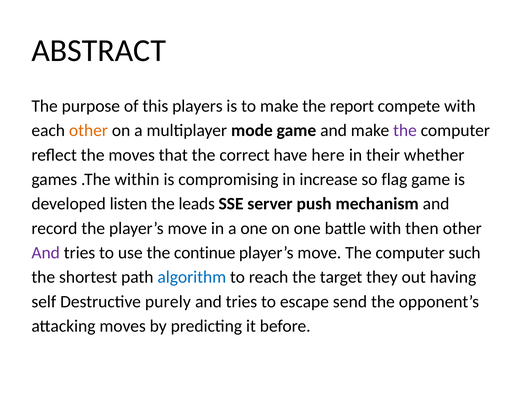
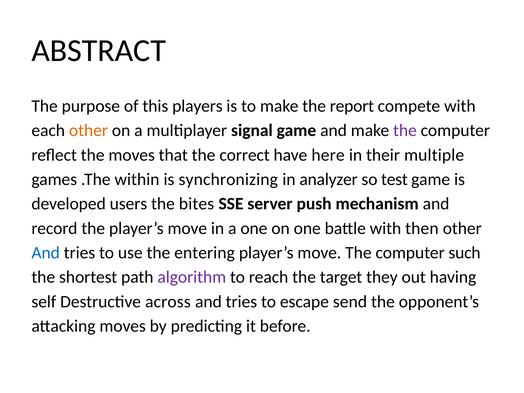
mode: mode -> signal (252, 130)
whether: whether -> multiple (434, 155)
compromising: compromising -> synchronizing (228, 179)
increase: increase -> analyzer (329, 179)
flag: flag -> test (394, 179)
listen: listen -> users (128, 204)
leads: leads -> bites (197, 204)
And colour: purple -> blue (46, 253)
continue: continue -> entering (205, 253)
algorithm colour: blue -> purple (192, 277)
purely: purely -> across (168, 302)
